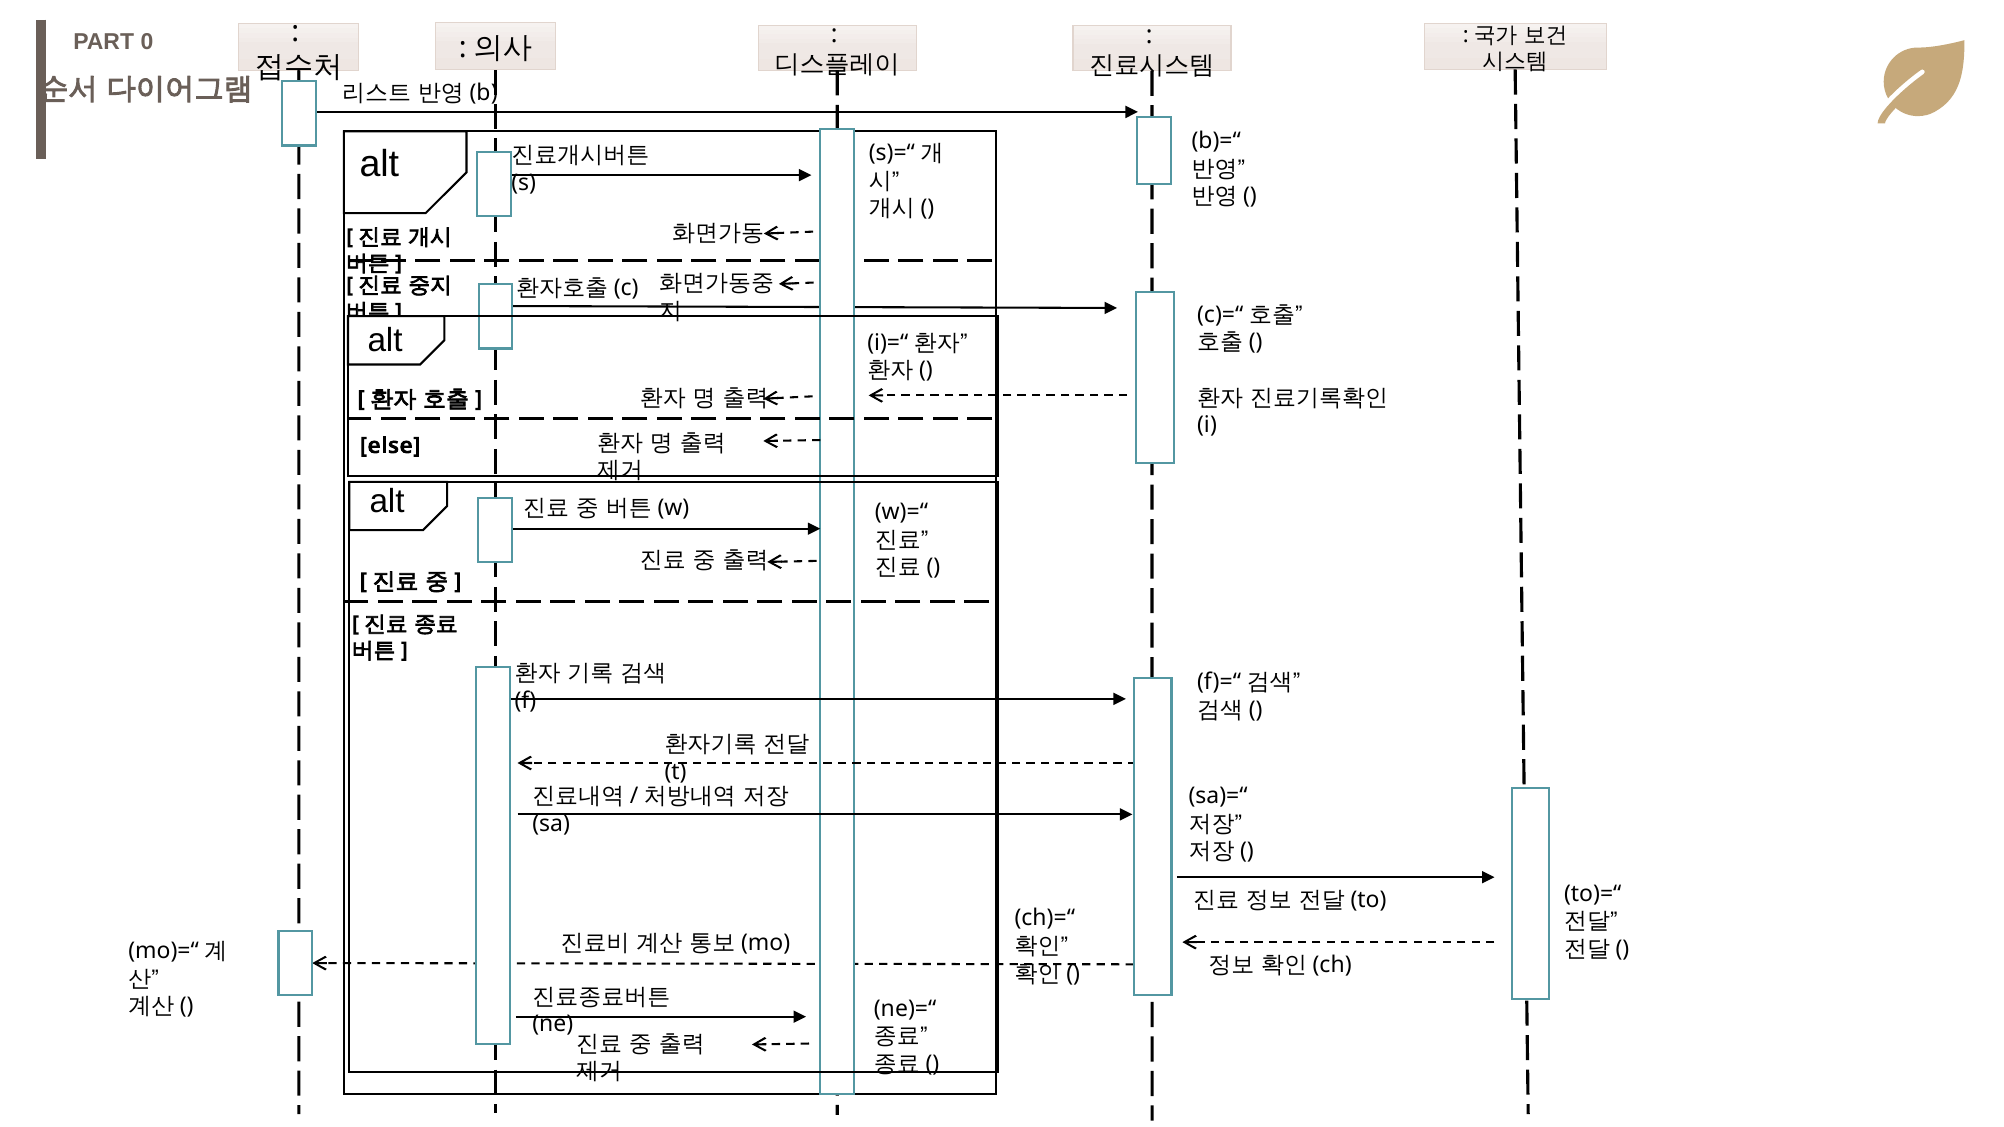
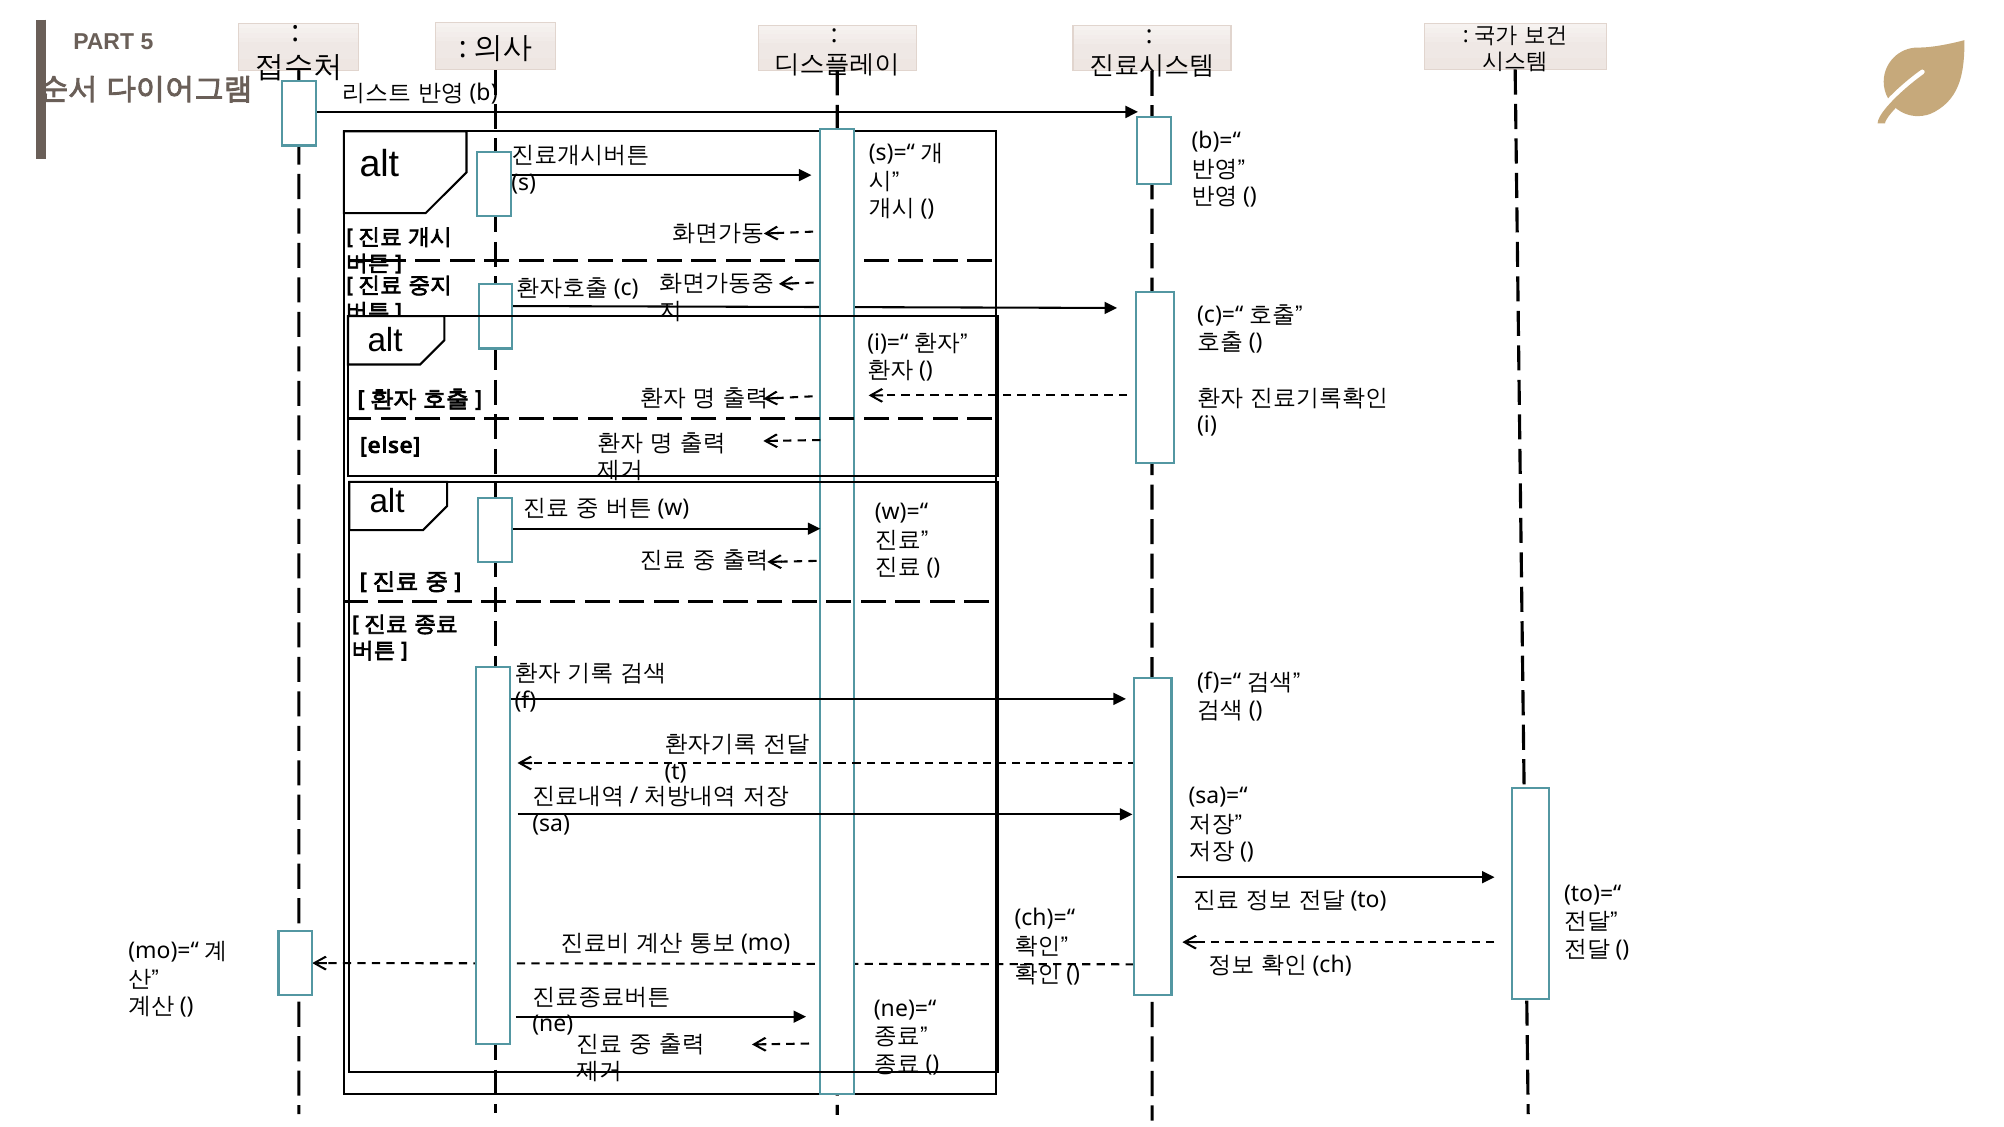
0: 0 -> 5 (147, 42)
